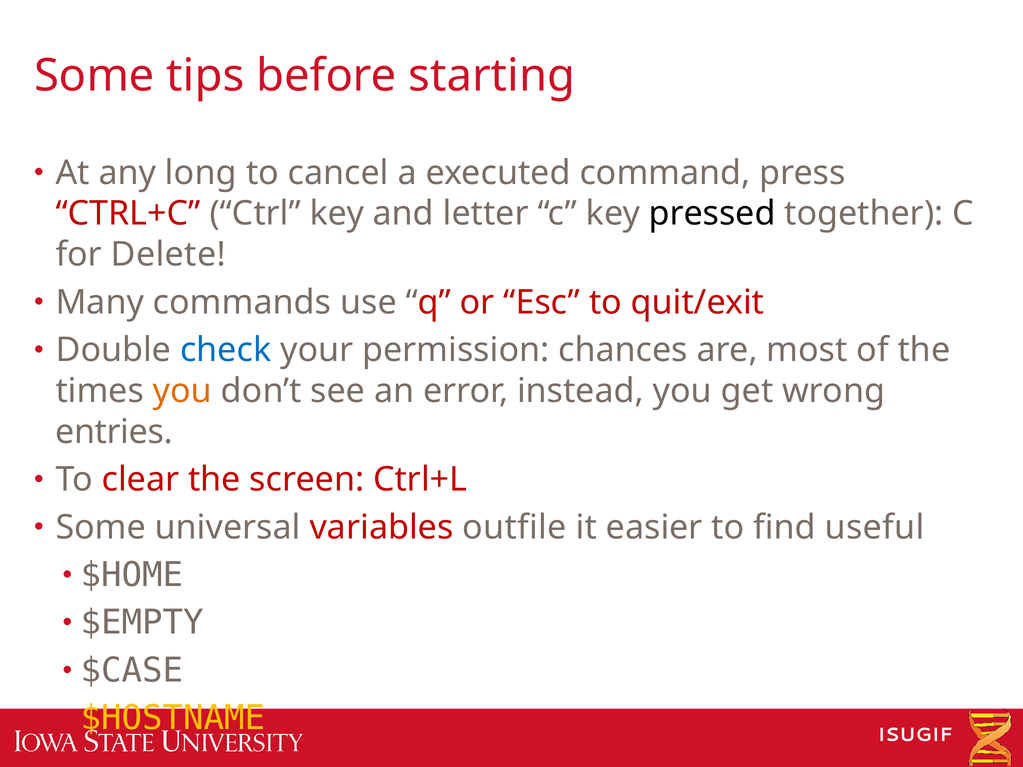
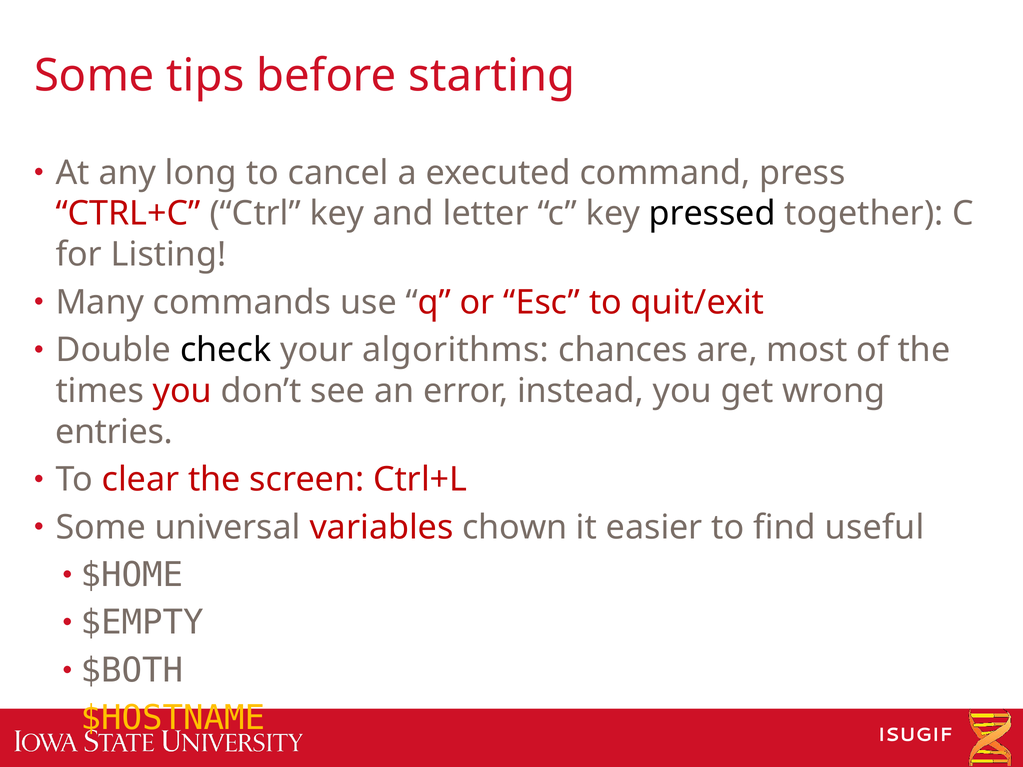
Delete: Delete -> Listing (169, 255)
check colour: blue -> black (226, 350)
permission: permission -> algorithms (456, 350)
you colour: orange -> red (183, 391)
outfile: outfile -> chown (515, 527)
$CASE: $CASE -> $BOTH (132, 671)
